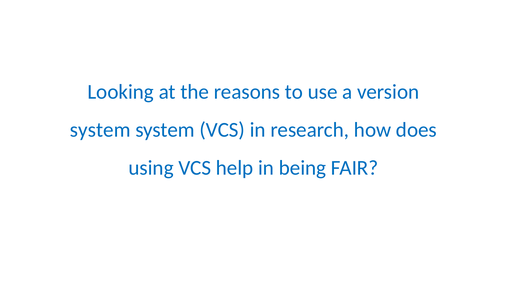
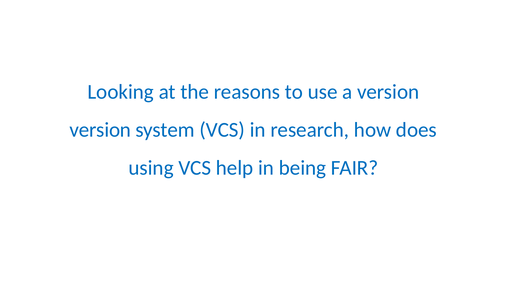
system: system -> version (100, 130)
